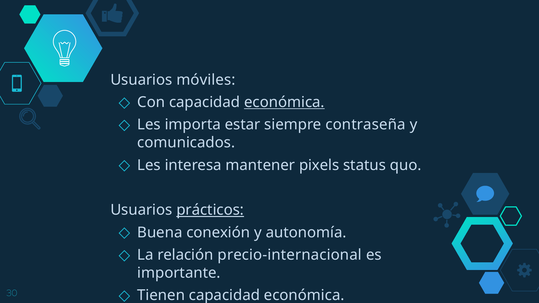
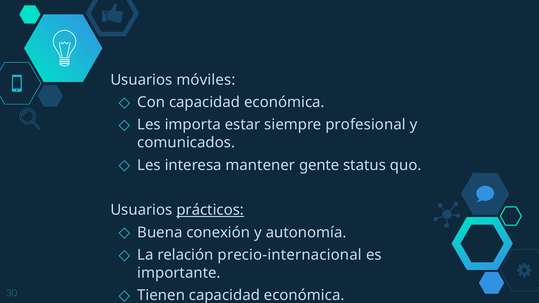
económica underline: present -> none (284, 102)
contraseña: contraseña -> profesional (366, 125)
pixels: pixels -> gente (319, 165)
